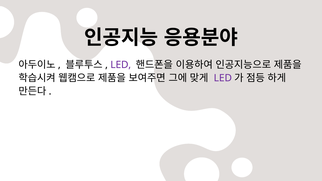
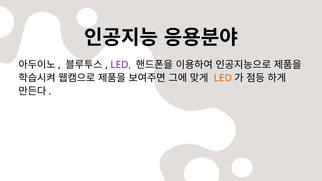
LED colour: purple -> orange (223, 78)
